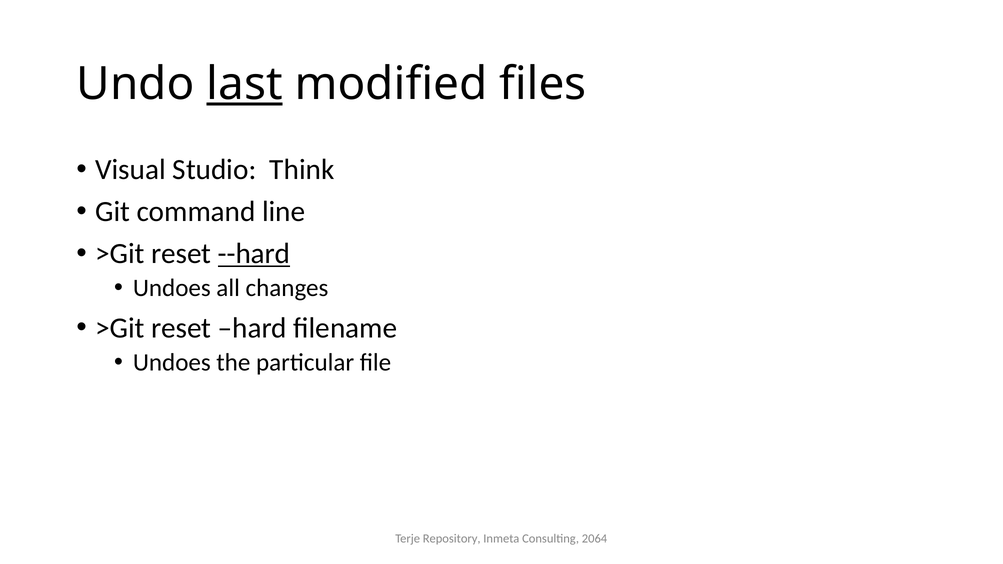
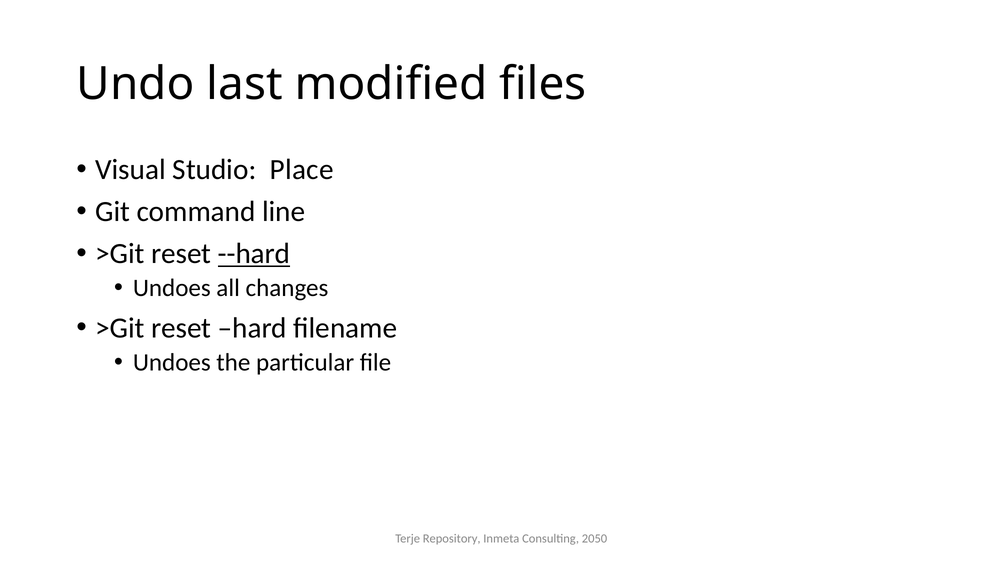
last underline: present -> none (245, 84)
Think: Think -> Place (302, 170)
2064: 2064 -> 2050 (595, 539)
